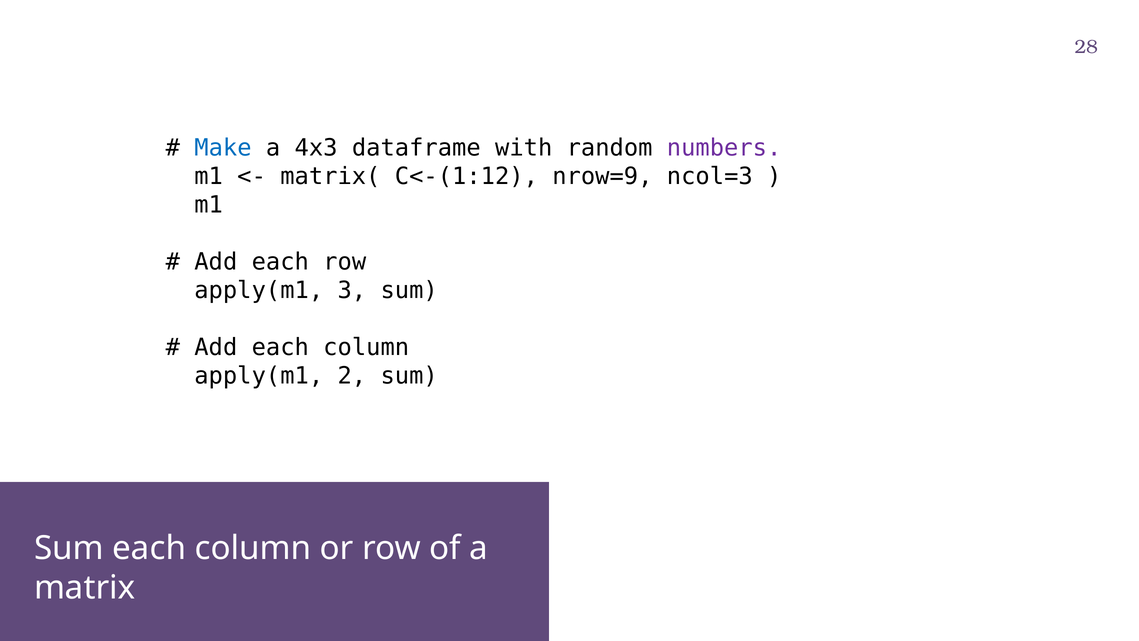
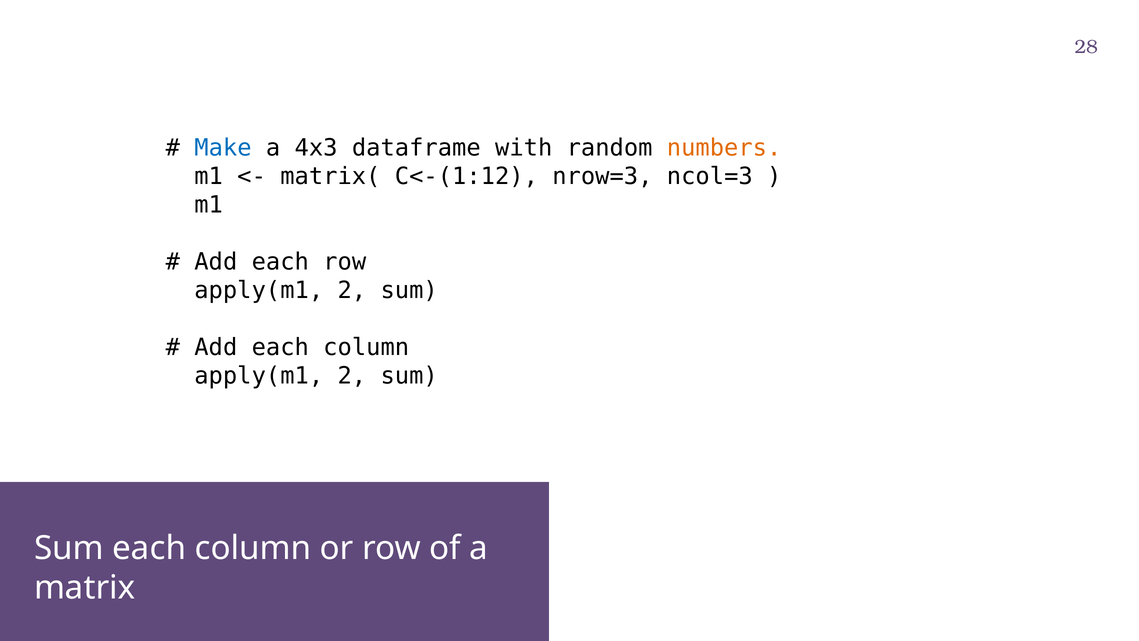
numbers colour: purple -> orange (724, 148)
nrow=9: nrow=9 -> nrow=3 (602, 176)
3: 3 -> 2 (352, 290)
